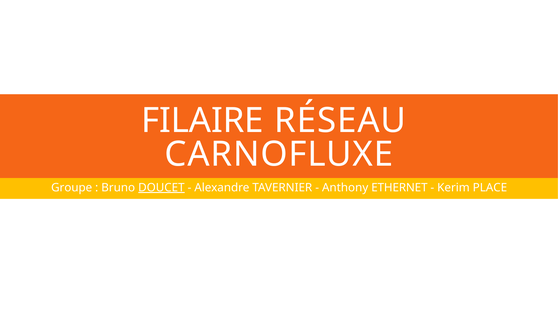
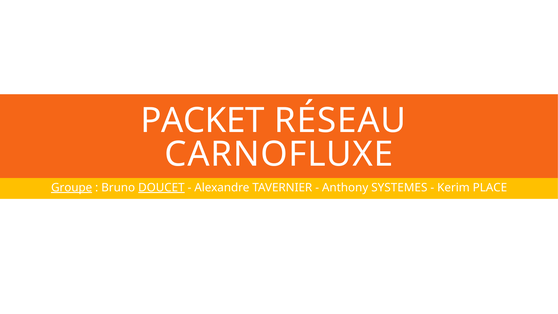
FILAIRE: FILAIRE -> PACKET (203, 121)
Groupe underline: none -> present (72, 187)
ETHERNET: ETHERNET -> SYSTEMES (399, 187)
